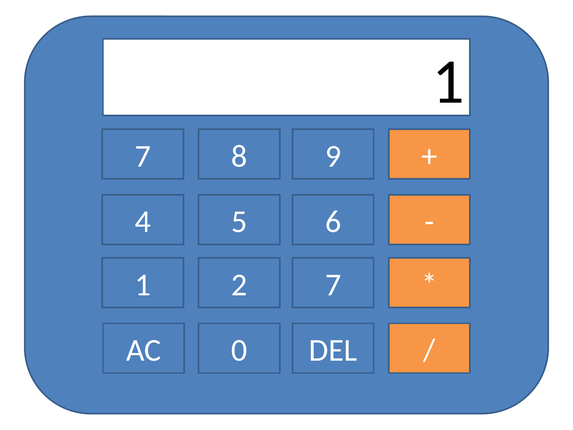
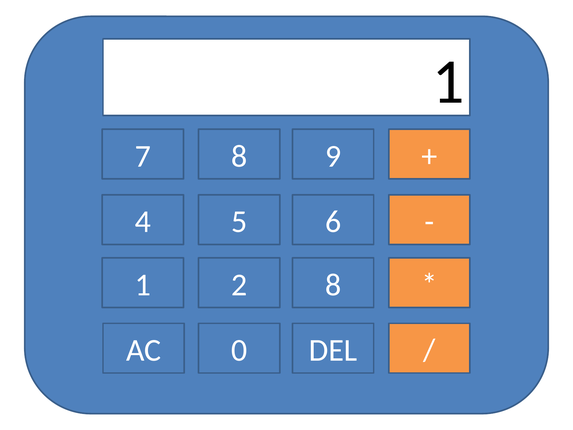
1 7: 7 -> 8 (333, 285)
